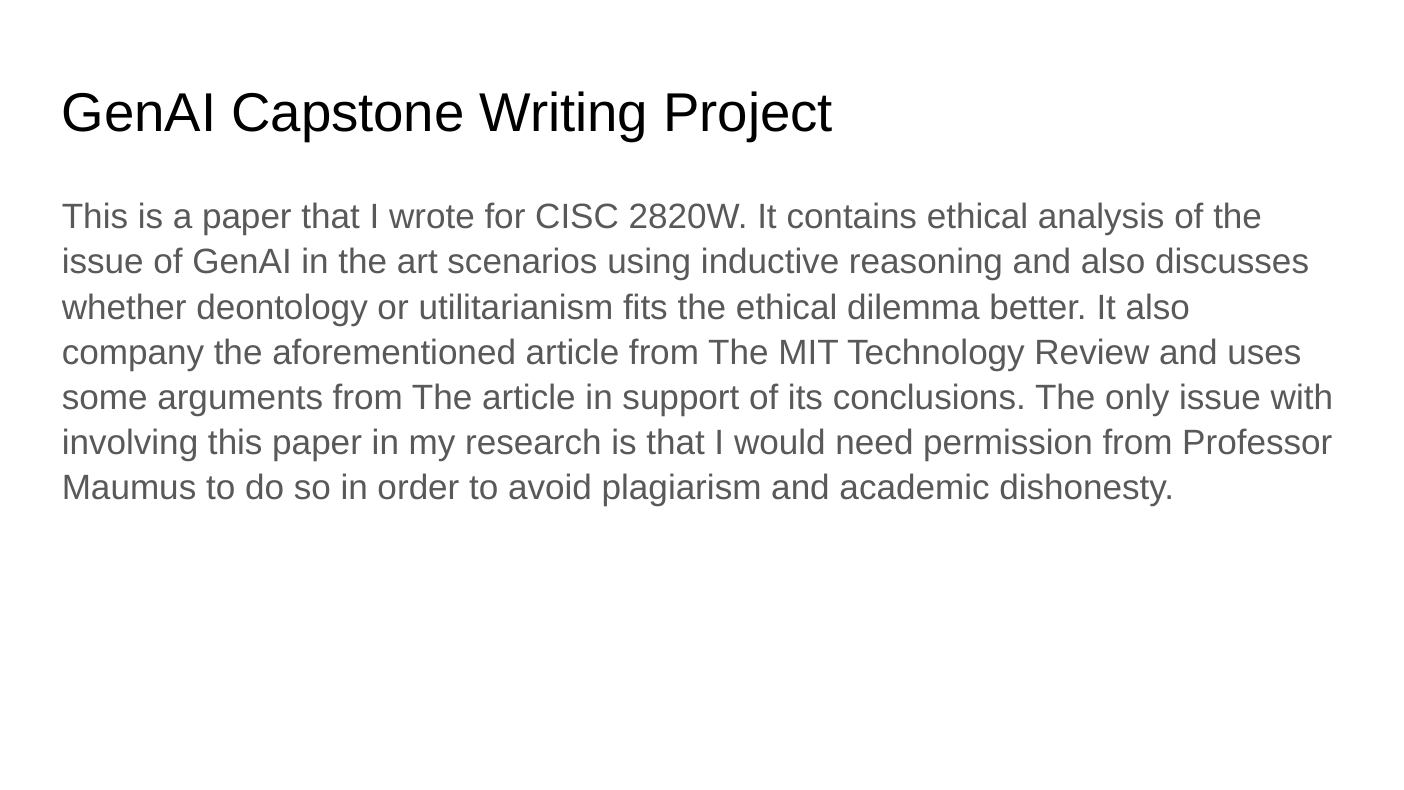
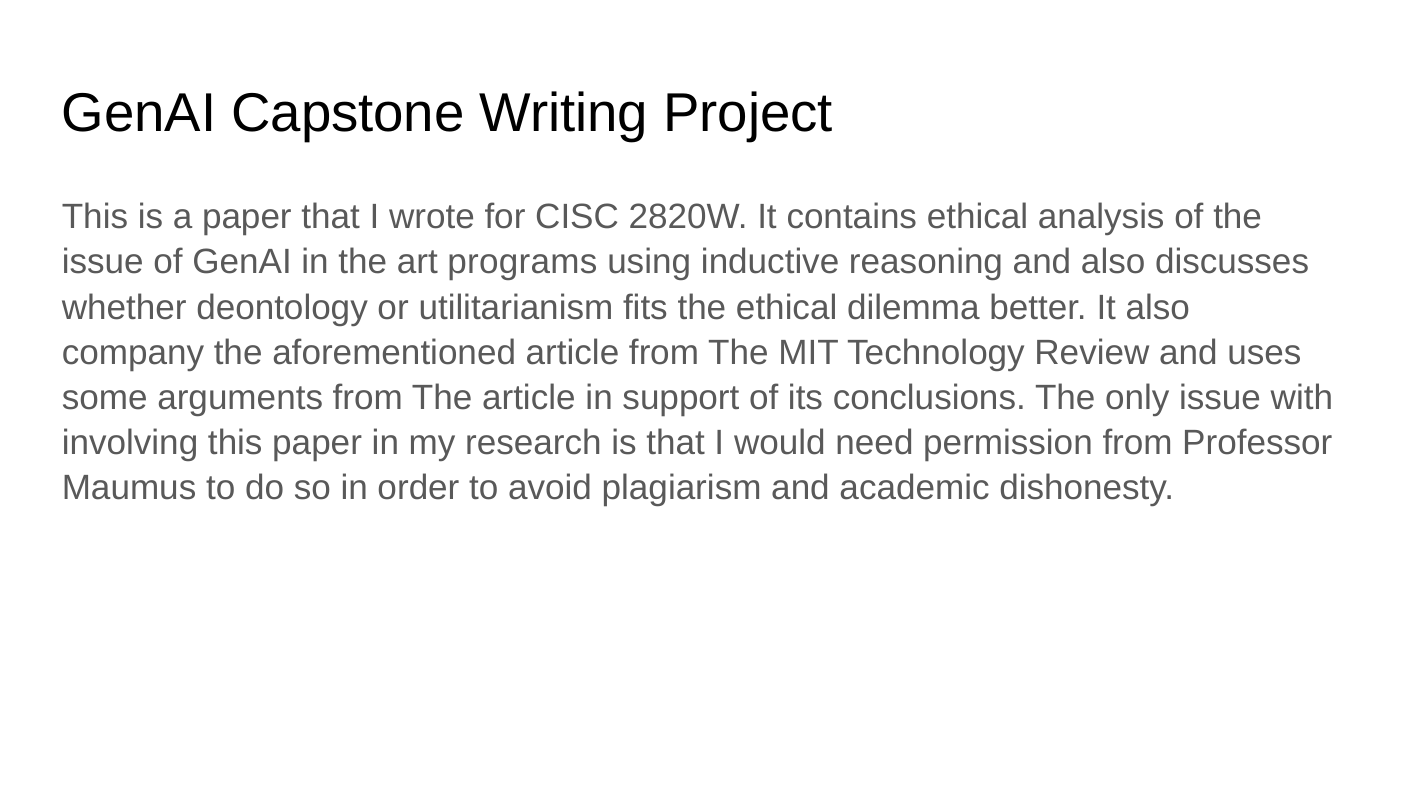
scenarios: scenarios -> programs (522, 262)
